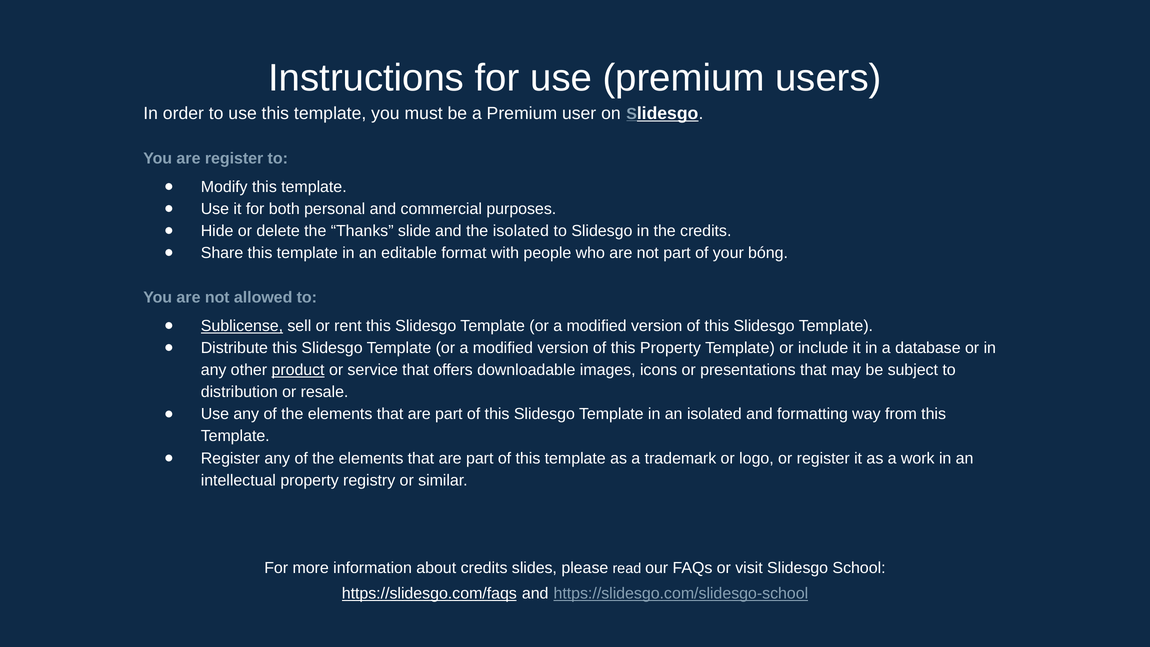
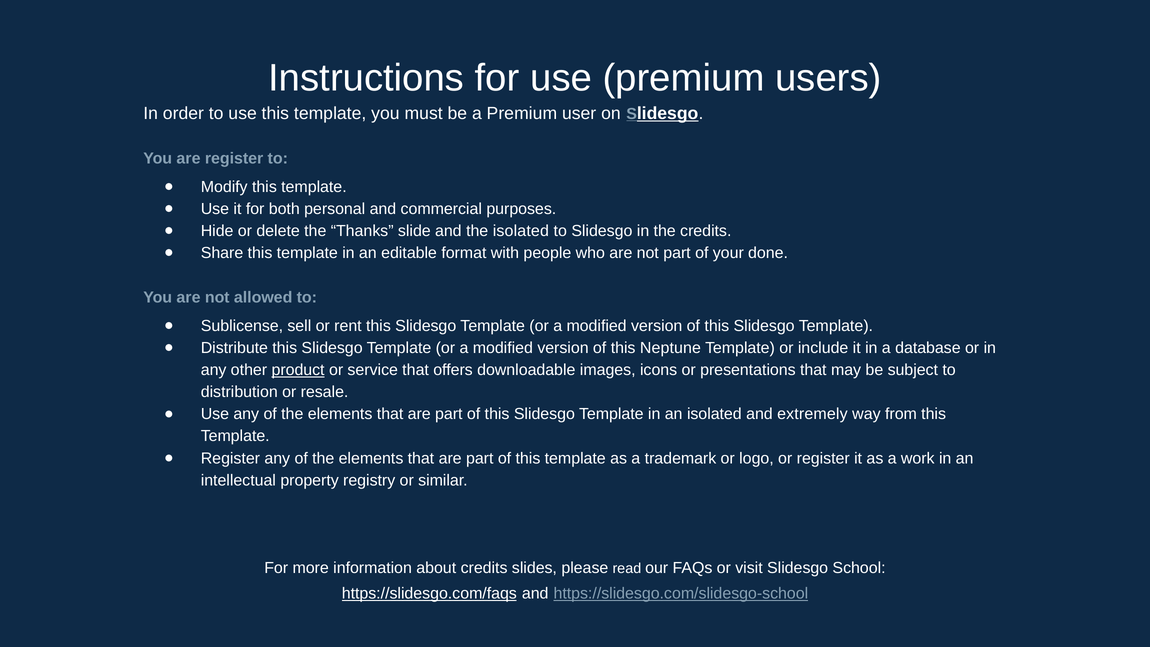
bóng: bóng -> done (768, 253)
Sublicense underline: present -> none (242, 326)
this Property: Property -> Neptune (670, 348)
formatting: formatting -> extremely (812, 414)
